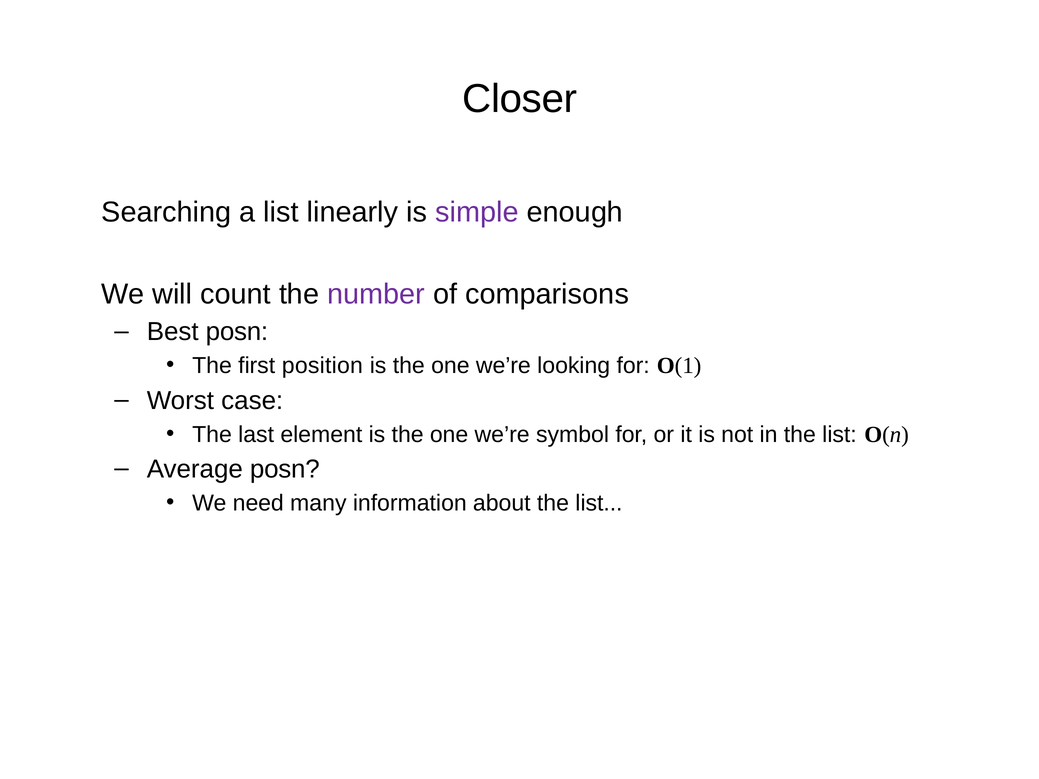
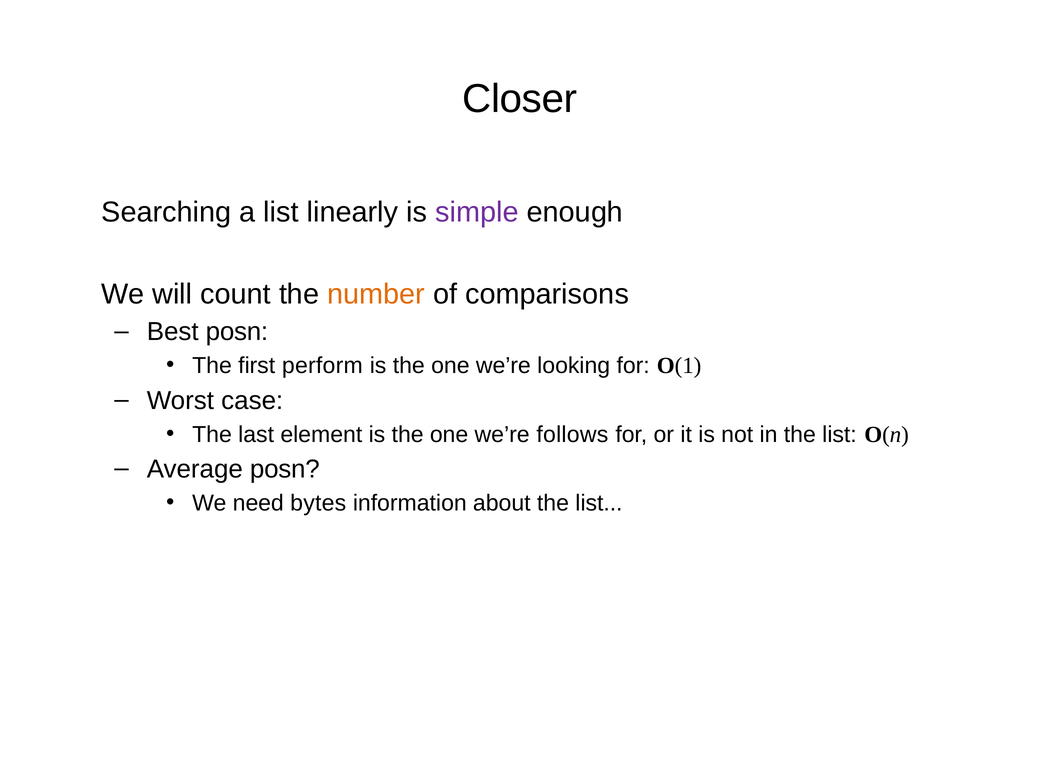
number colour: purple -> orange (376, 294)
position: position -> perform (322, 366)
symbol: symbol -> follows (572, 435)
many: many -> bytes (318, 503)
